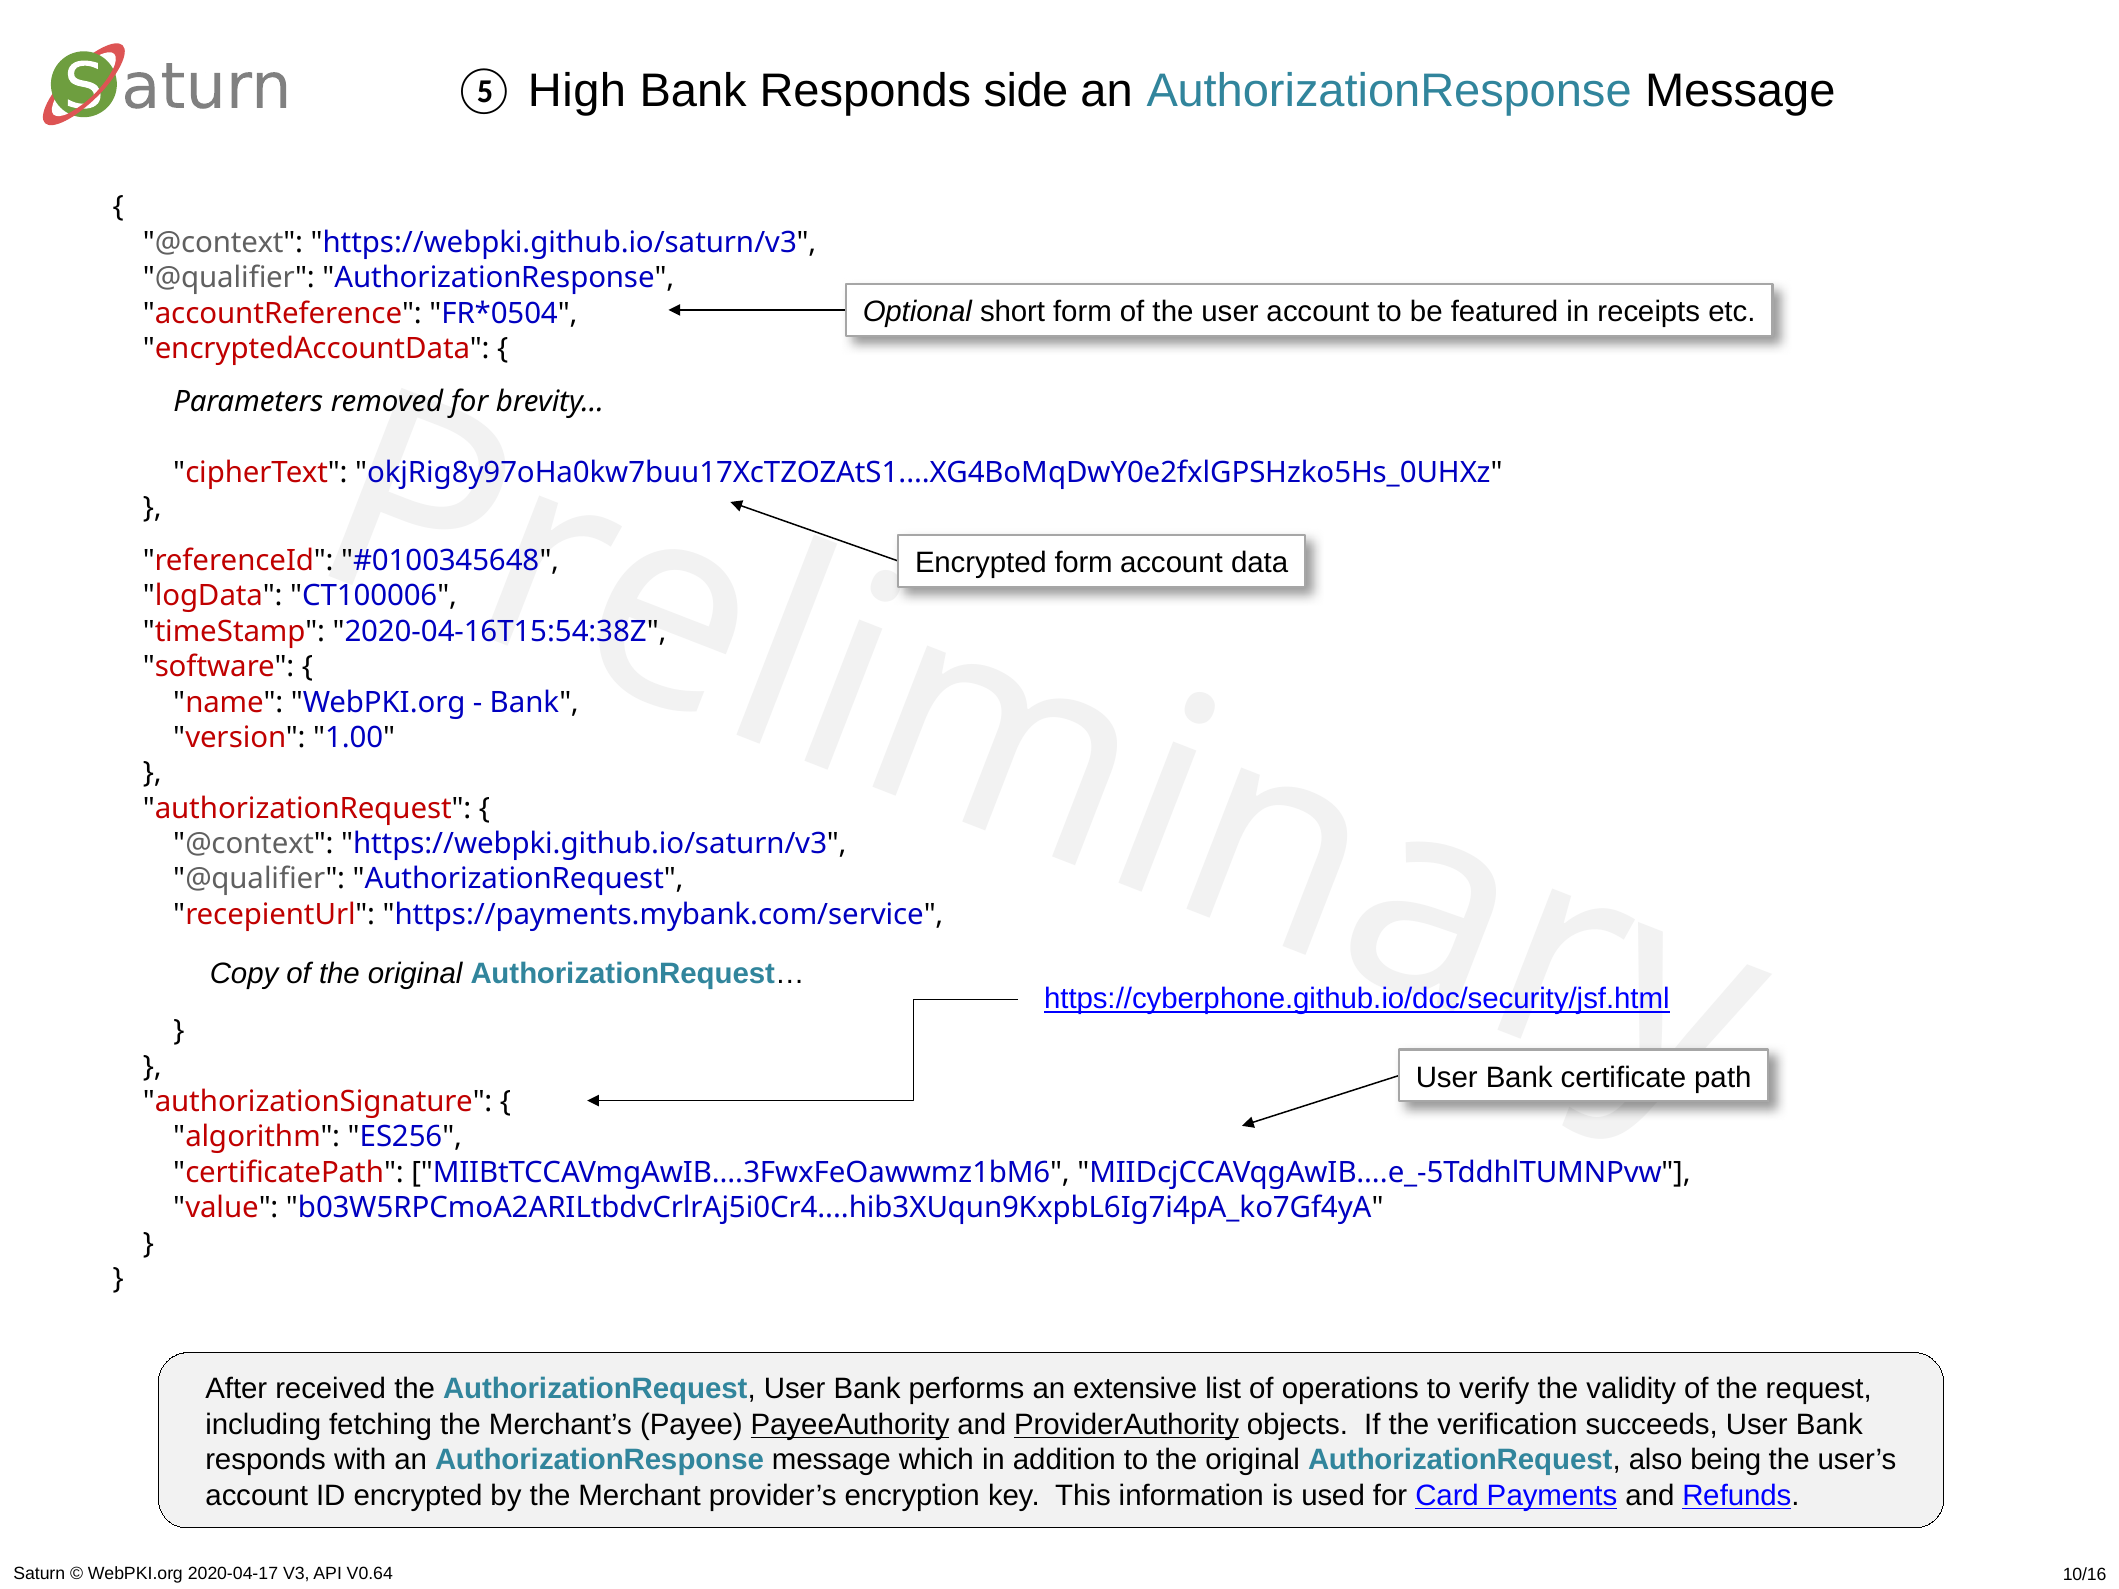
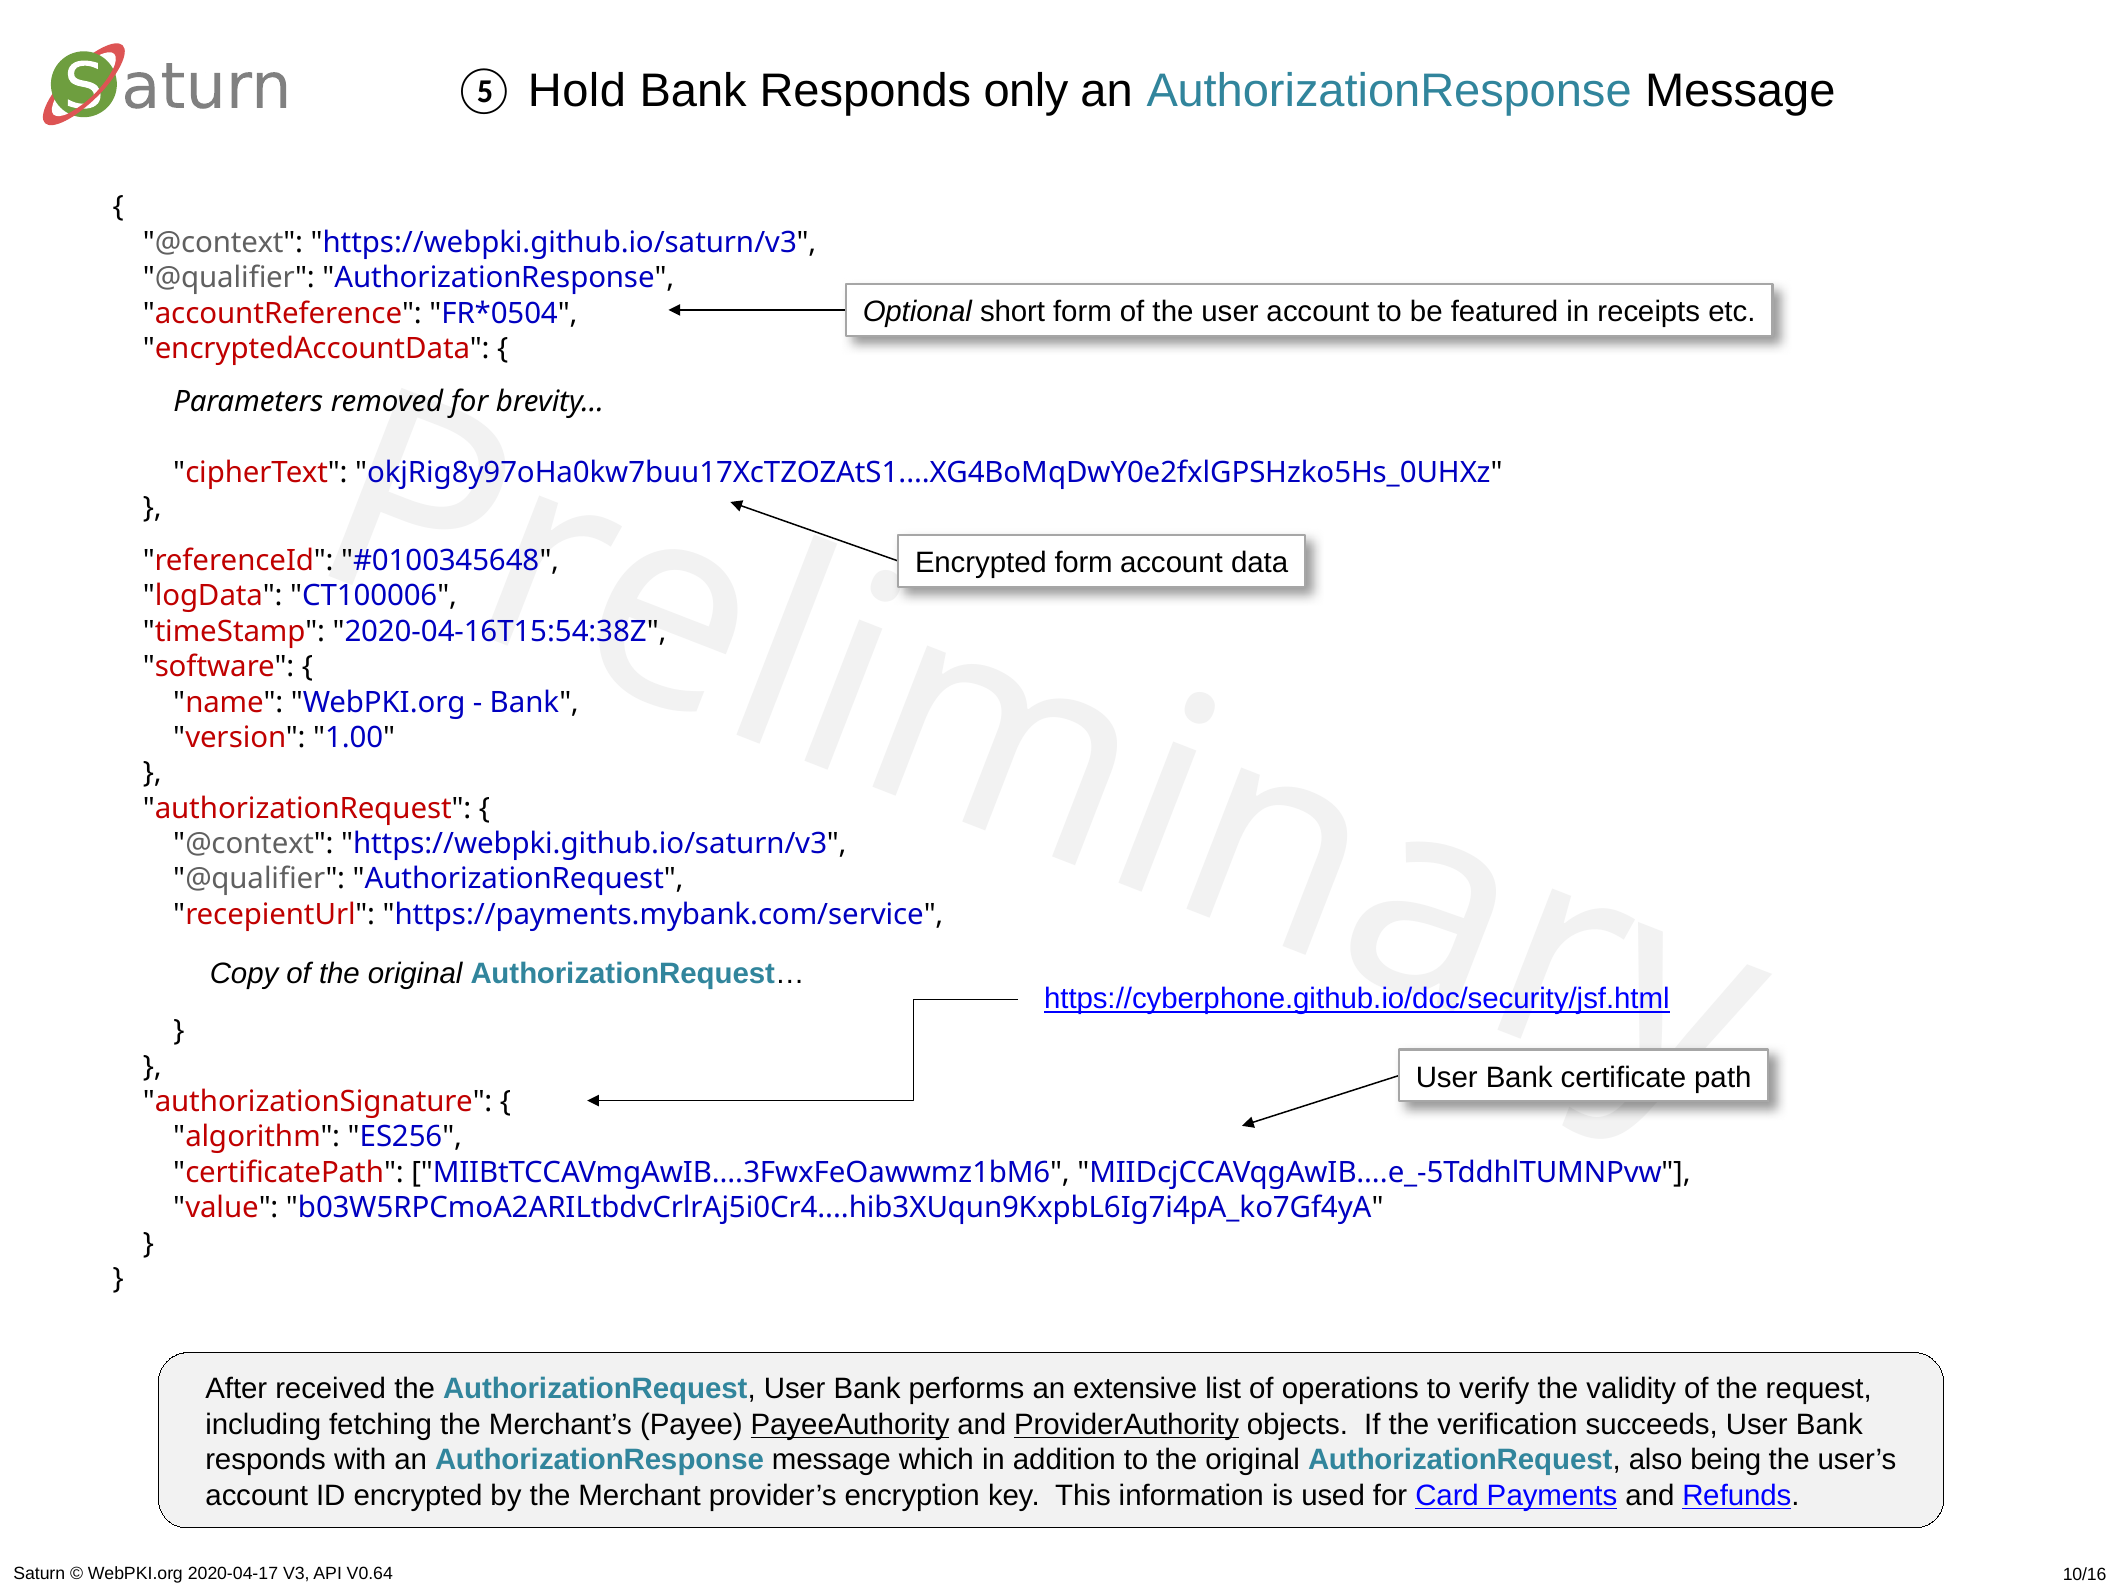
High: High -> Hold (577, 91)
side: side -> only (1026, 91)
